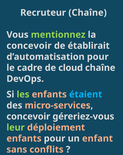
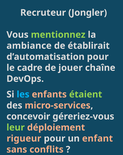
Recruteur Chaîne: Chaîne -> Jongler (88, 13)
concevoir: concevoir -> ambiance (29, 46)
cloud: cloud -> jouer (71, 68)
les colour: light green -> light blue (23, 94)
étaient colour: light blue -> light green (86, 94)
enfants: enfants -> rigueur (24, 138)
